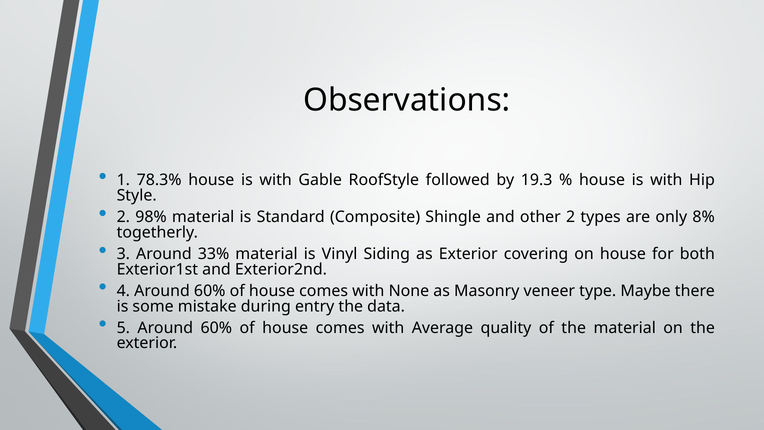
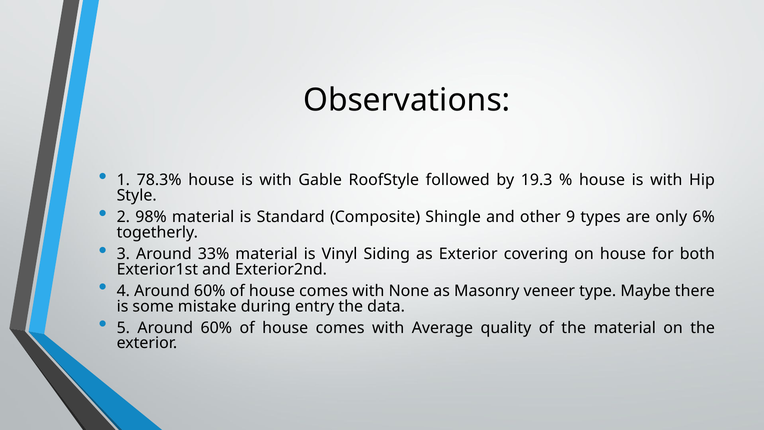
other 2: 2 -> 9 (571, 217)
8%: 8% -> 6% (704, 217)
